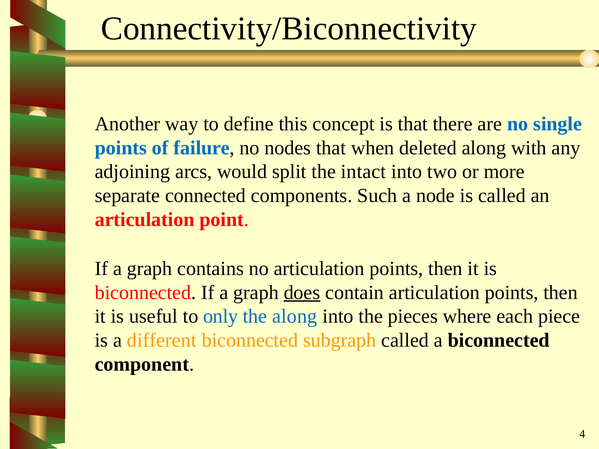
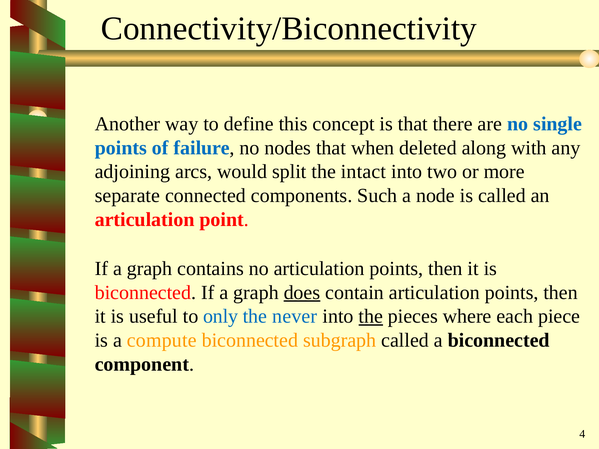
the along: along -> never (295, 317)
the underline: none -> present (371, 317)
different: different -> compute (162, 341)
